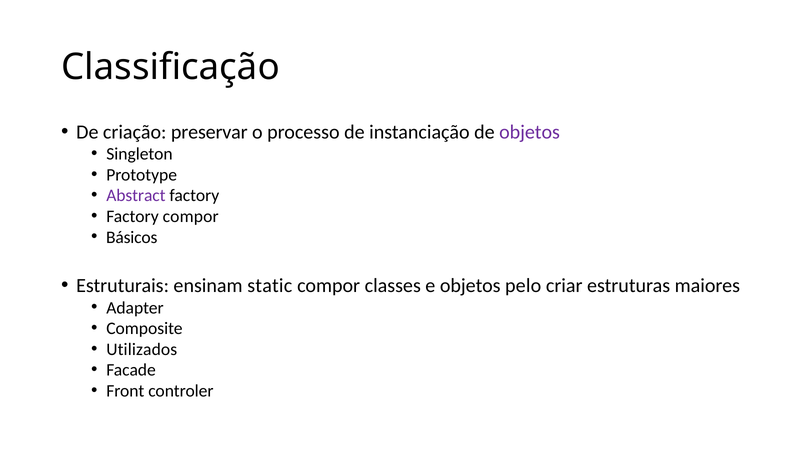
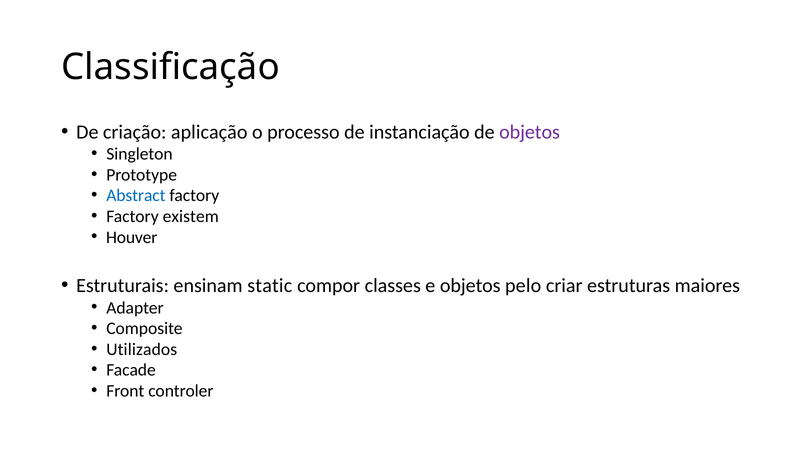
preservar: preservar -> aplicação (209, 132)
Abstract colour: purple -> blue (136, 196)
Factory compor: compor -> existem (191, 217)
Básicos: Básicos -> Houver (132, 237)
